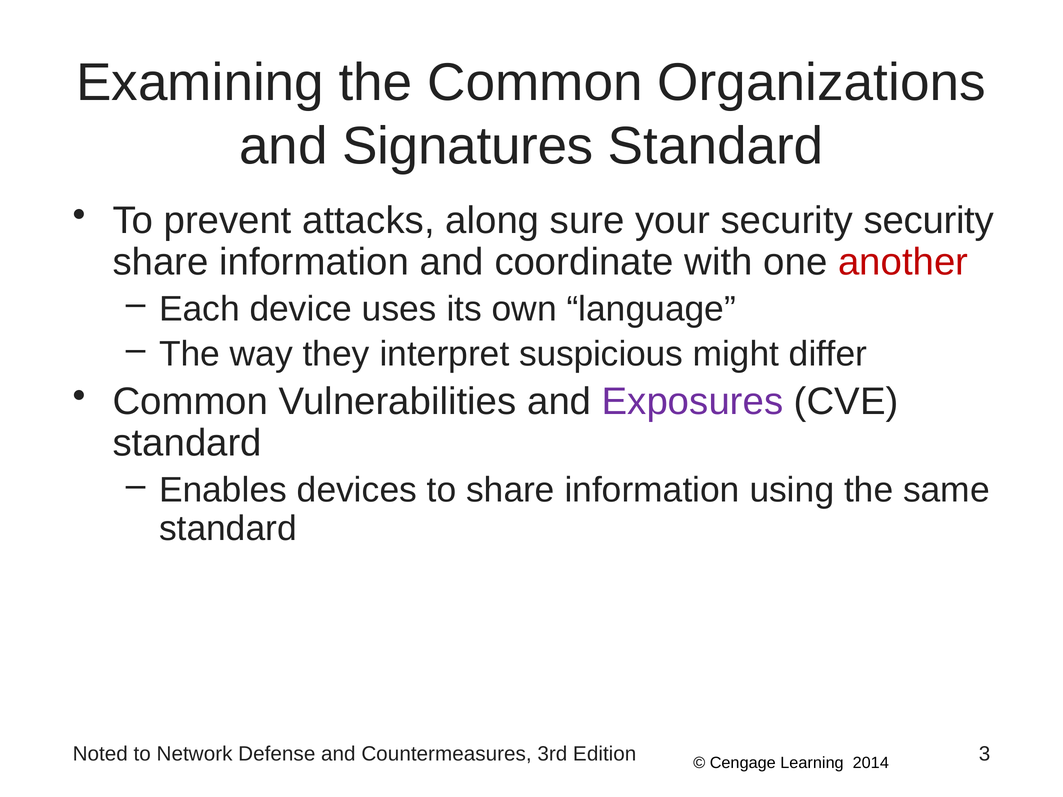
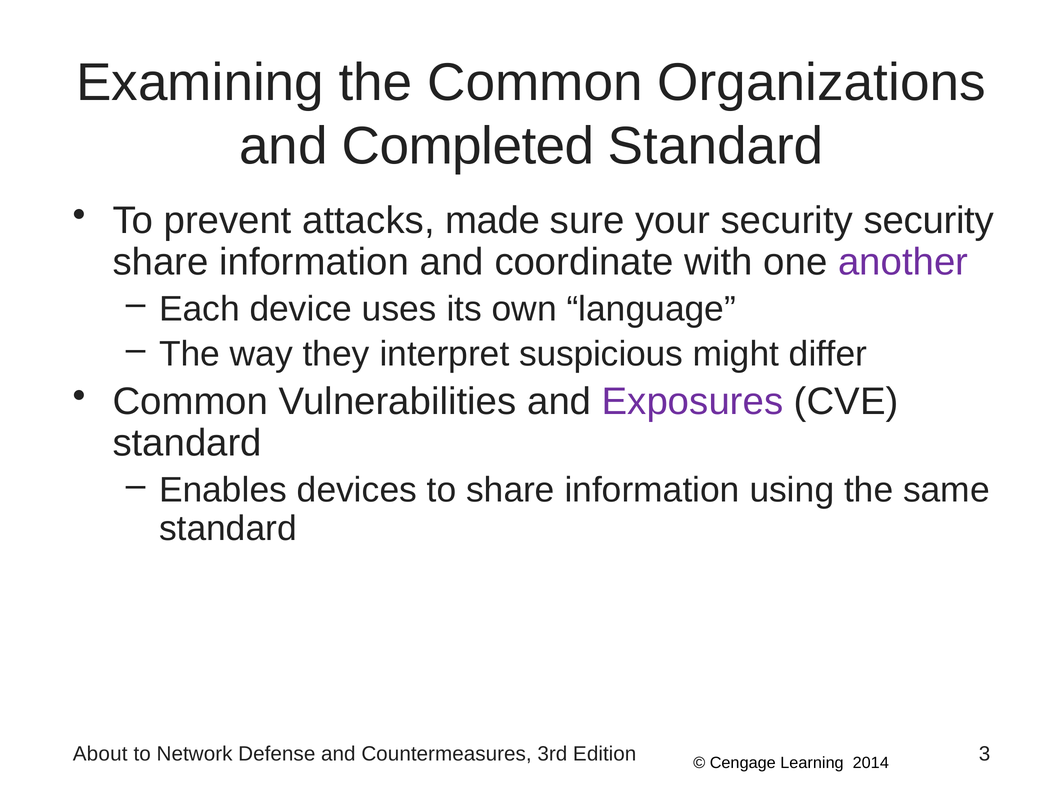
Signatures: Signatures -> Completed (468, 146)
along: along -> made (492, 221)
another colour: red -> purple (903, 262)
Noted: Noted -> About (100, 754)
